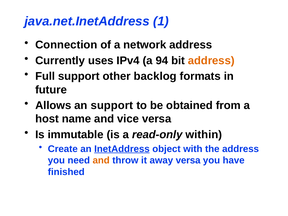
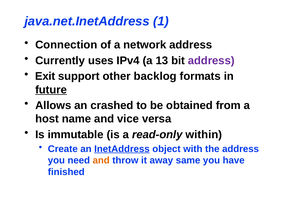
94: 94 -> 13 (162, 61)
address colour: orange -> purple (211, 61)
Full: Full -> Exit (45, 76)
future underline: none -> present (51, 90)
an support: support -> crashed (112, 105)
away versa: versa -> same (188, 160)
